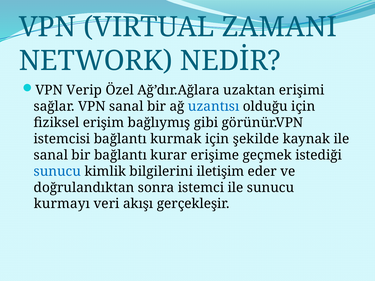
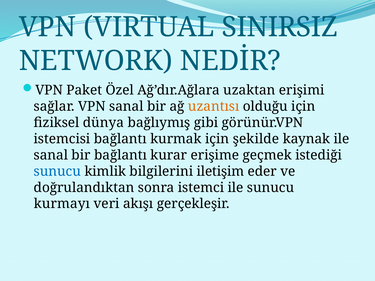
ZAMANI: ZAMANI -> SINIRSIZ (280, 27)
Verip: Verip -> Paket (84, 90)
uzantısı colour: blue -> orange (214, 107)
erişim: erişim -> dünya (103, 123)
